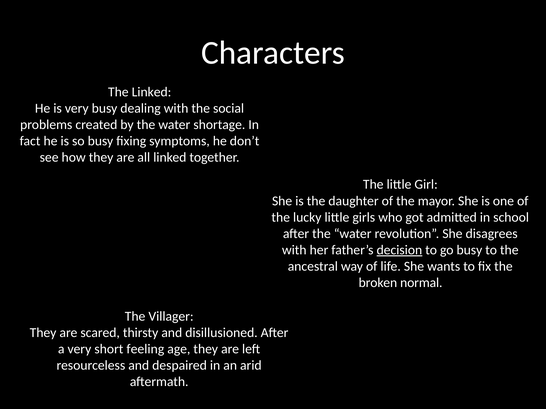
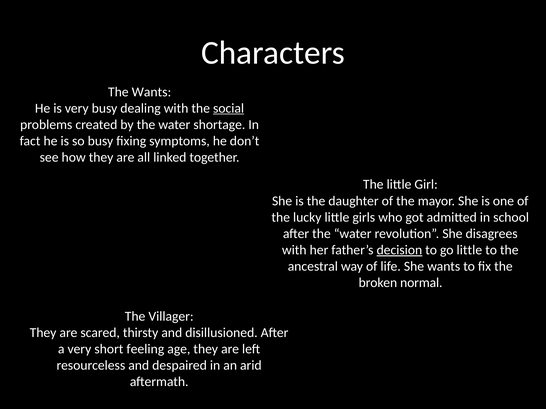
The Linked: Linked -> Wants (151, 92)
social underline: none -> present (229, 108)
go busy: busy -> little (469, 250)
